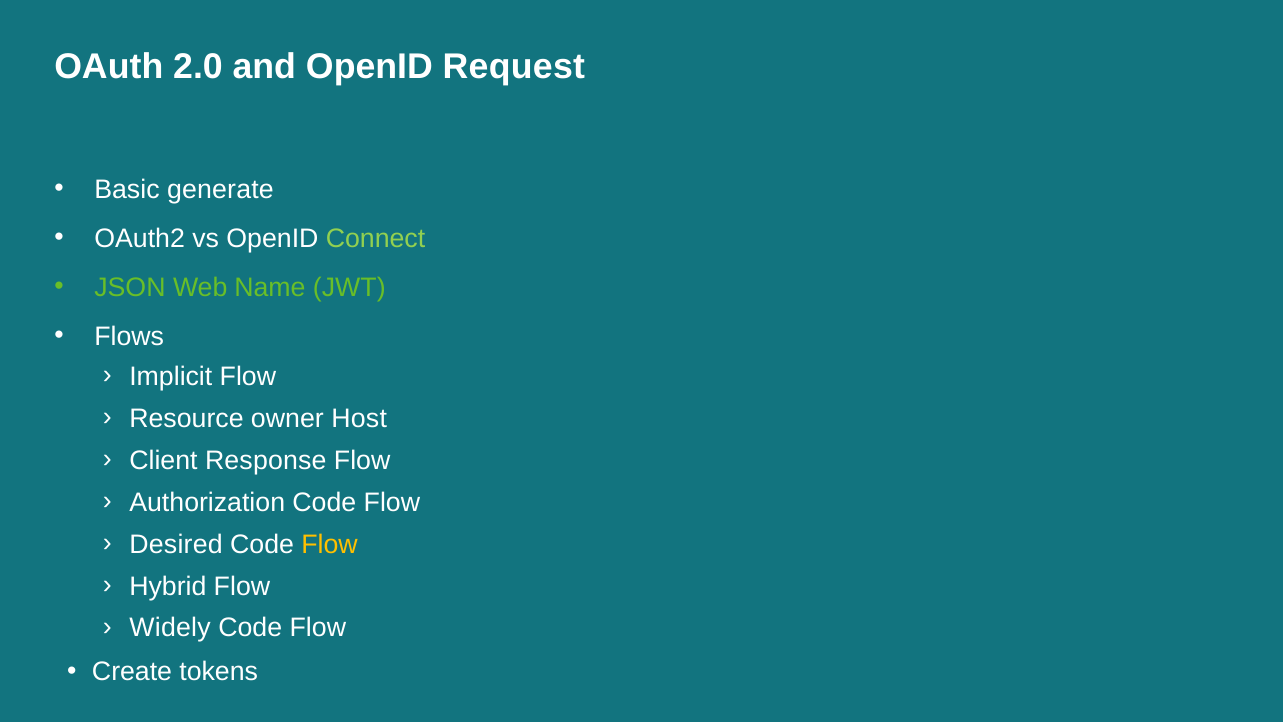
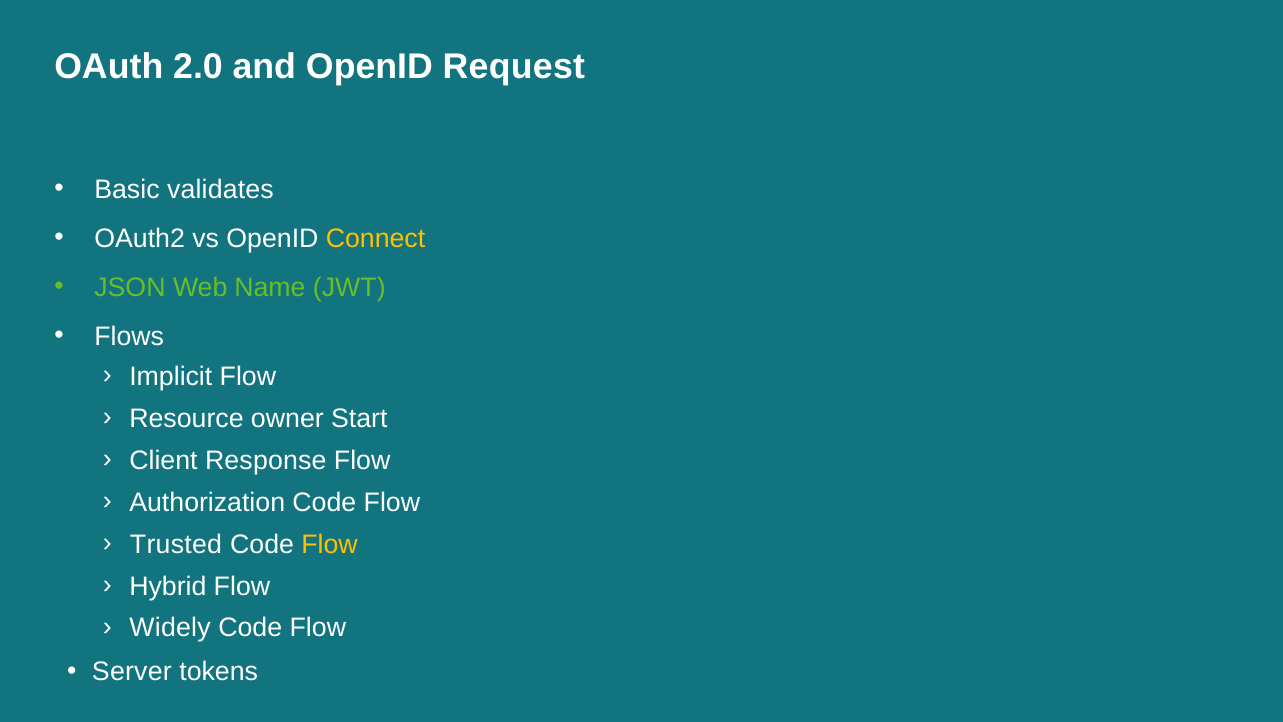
generate: generate -> validates (220, 190)
Connect colour: light green -> yellow (375, 239)
Host: Host -> Start (359, 418)
Desired: Desired -> Trusted (176, 544)
Create: Create -> Server (132, 672)
